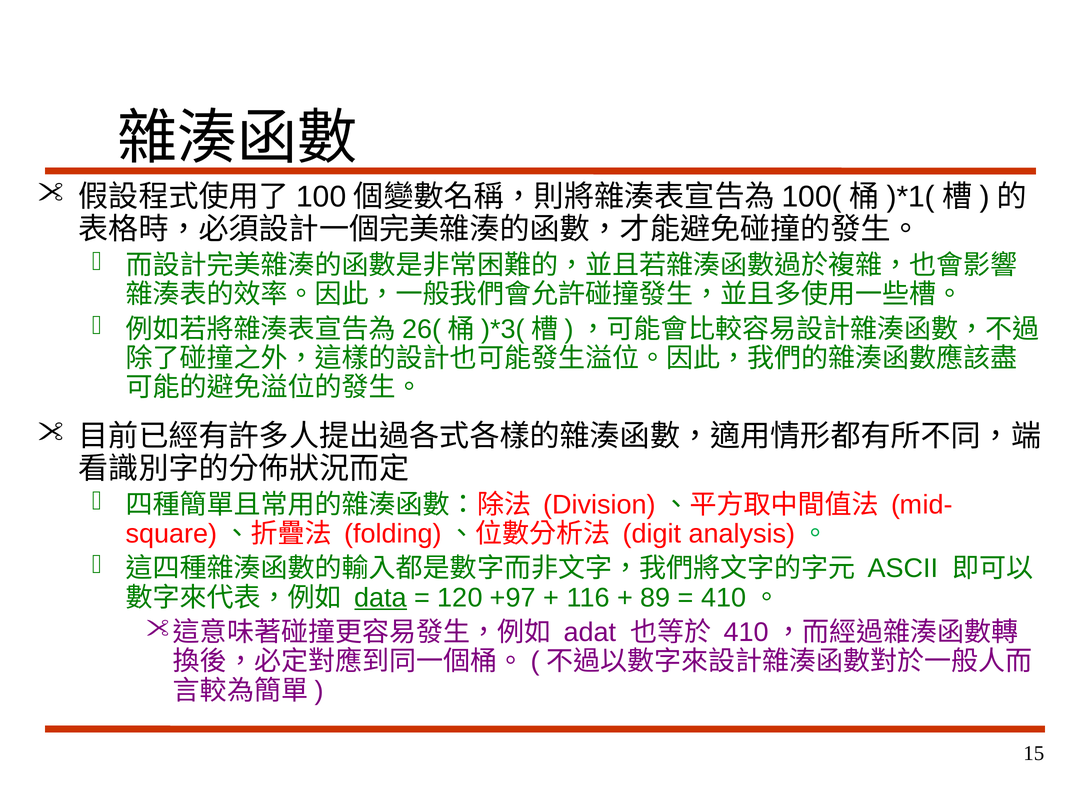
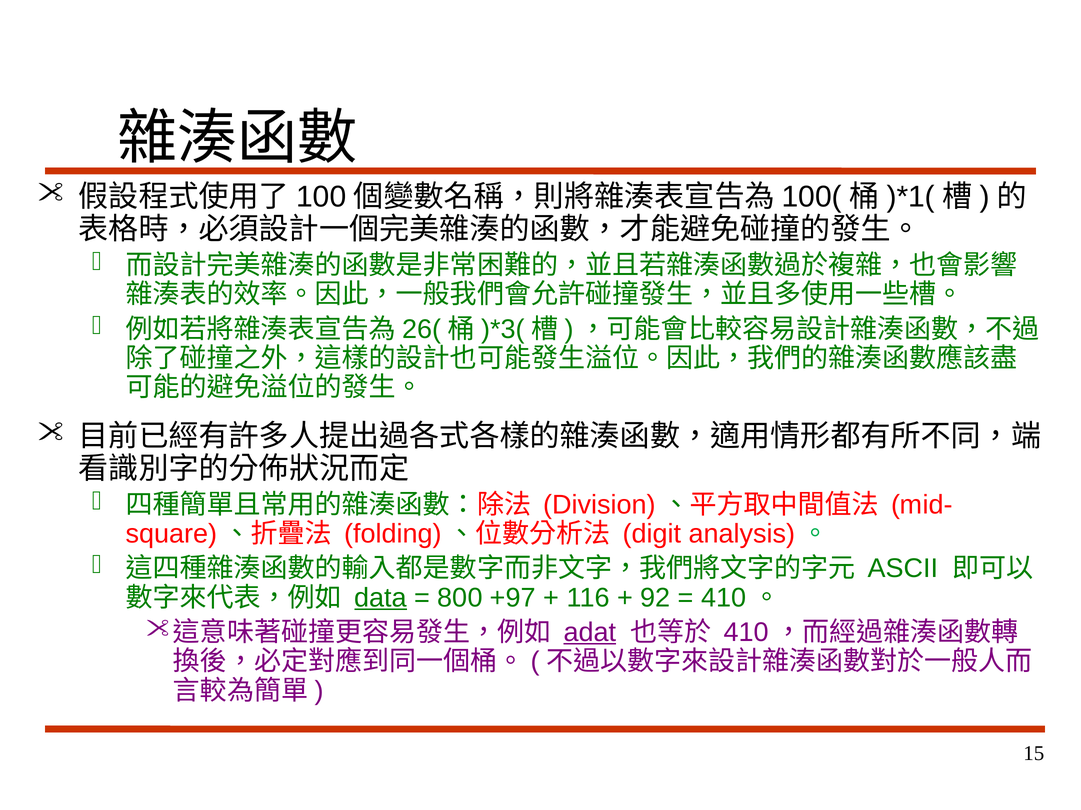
120: 120 -> 800 (460, 598)
89: 89 -> 92 (655, 598)
adat underline: none -> present (590, 633)
